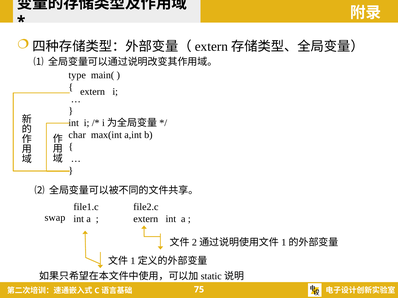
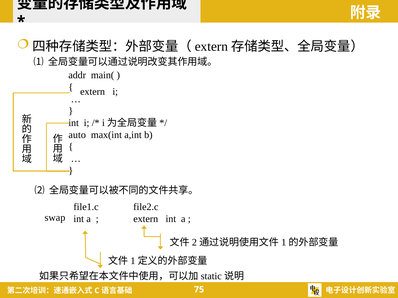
type: type -> addr (77, 75)
char: char -> auto (77, 135)
